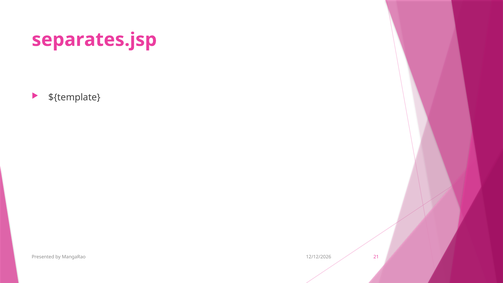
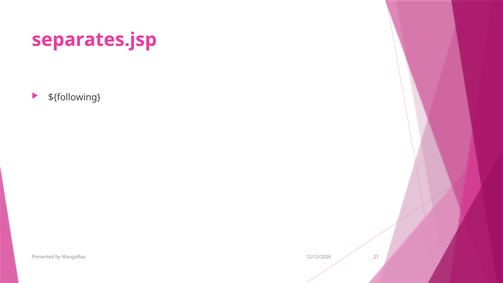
${template: ${template -> ${following (74, 97)
